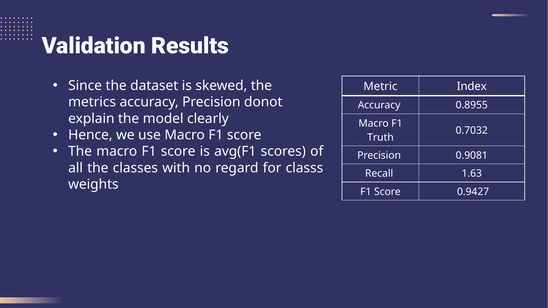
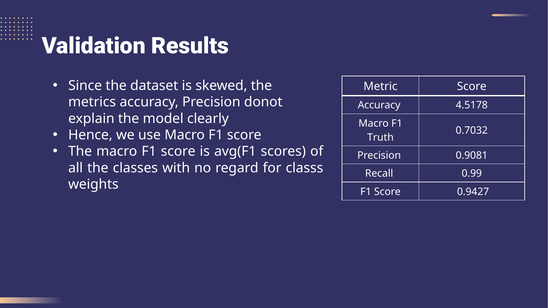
Metric Index: Index -> Score (472, 87)
0.8955: 0.8955 -> 4.5178 (472, 105)
1.63: 1.63 -> 0.99 (472, 174)
